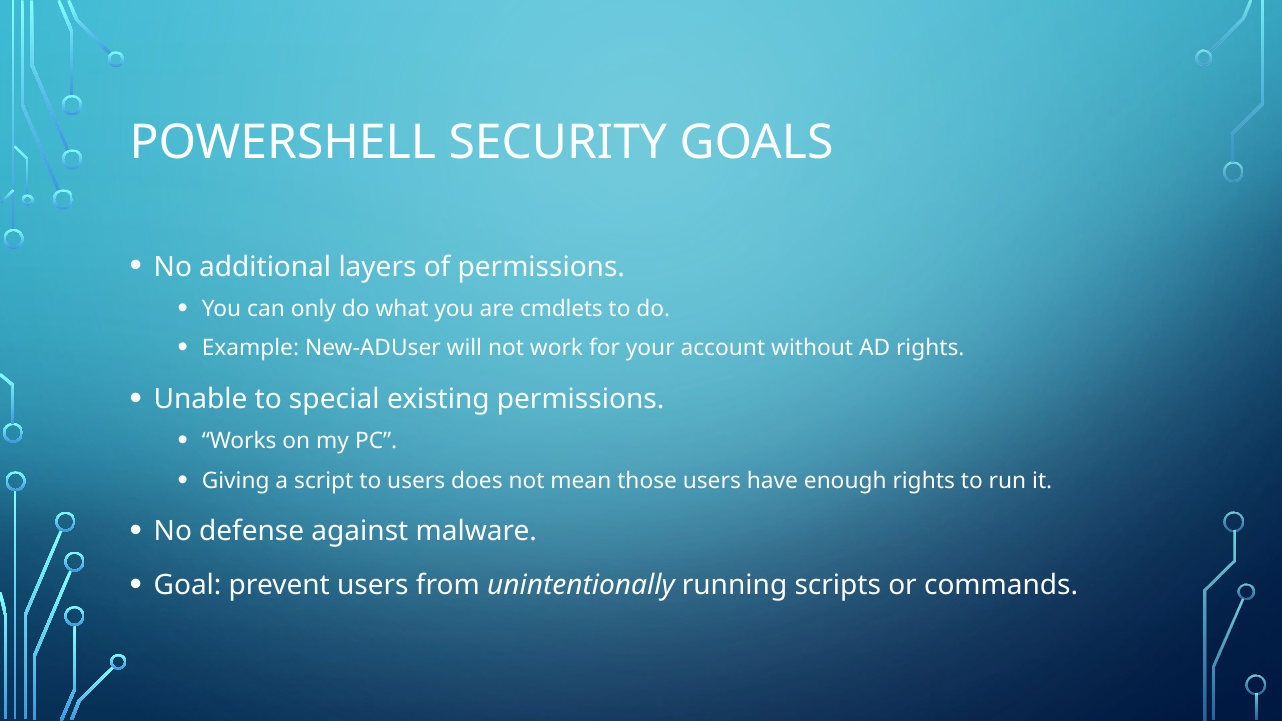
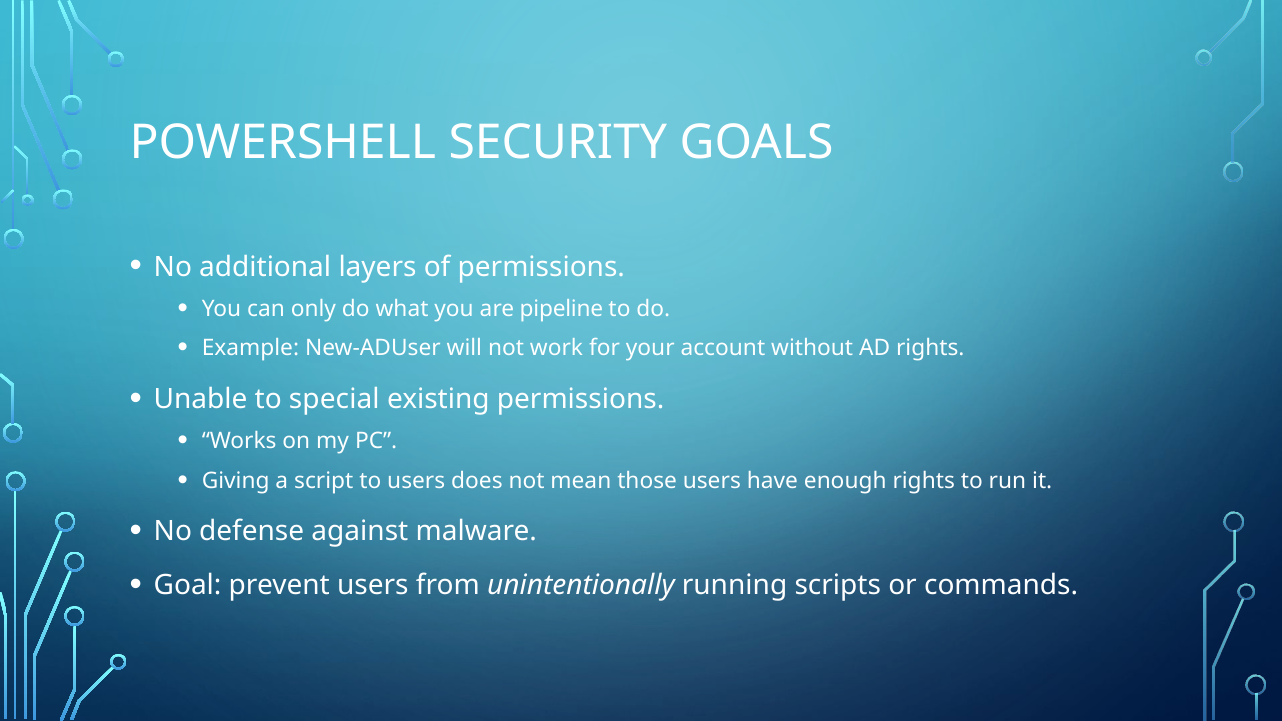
cmdlets: cmdlets -> pipeline (561, 309)
